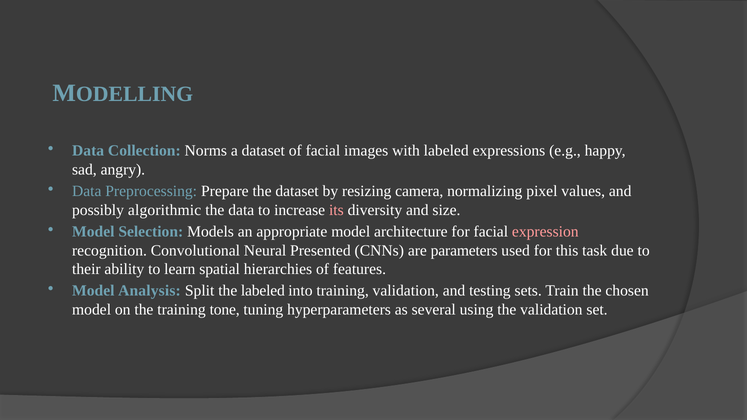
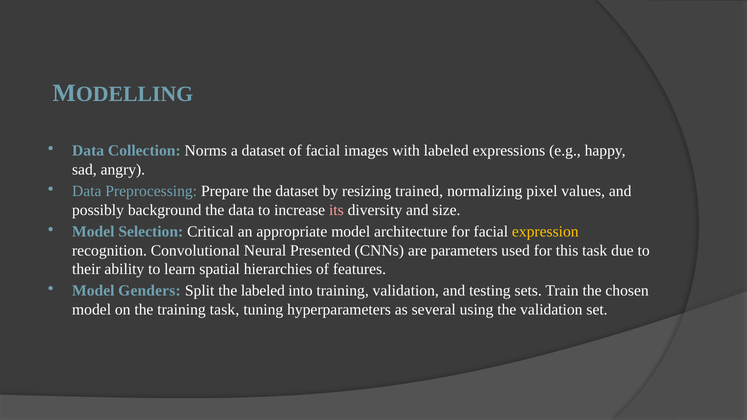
camera: camera -> trained (419, 191)
algorithmic: algorithmic -> background (165, 210)
Models: Models -> Critical (211, 232)
expression colour: pink -> yellow (545, 232)
Analysis: Analysis -> Genders (149, 291)
training tone: tone -> task (225, 310)
